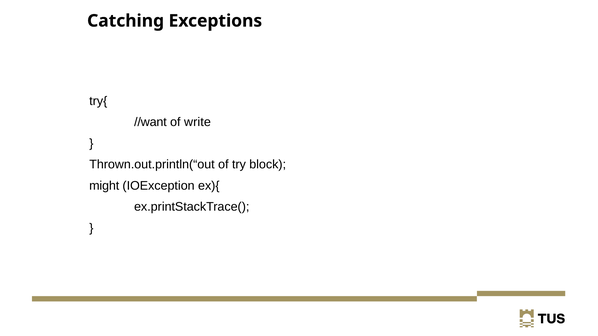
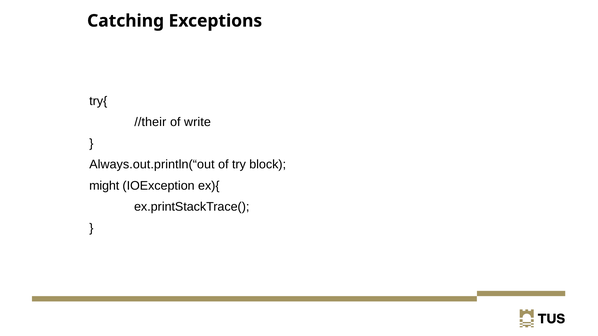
//want: //want -> //their (150, 122)
Thrown.out.println(“out: Thrown.out.println(“out -> Always.out.println(“out (152, 165)
